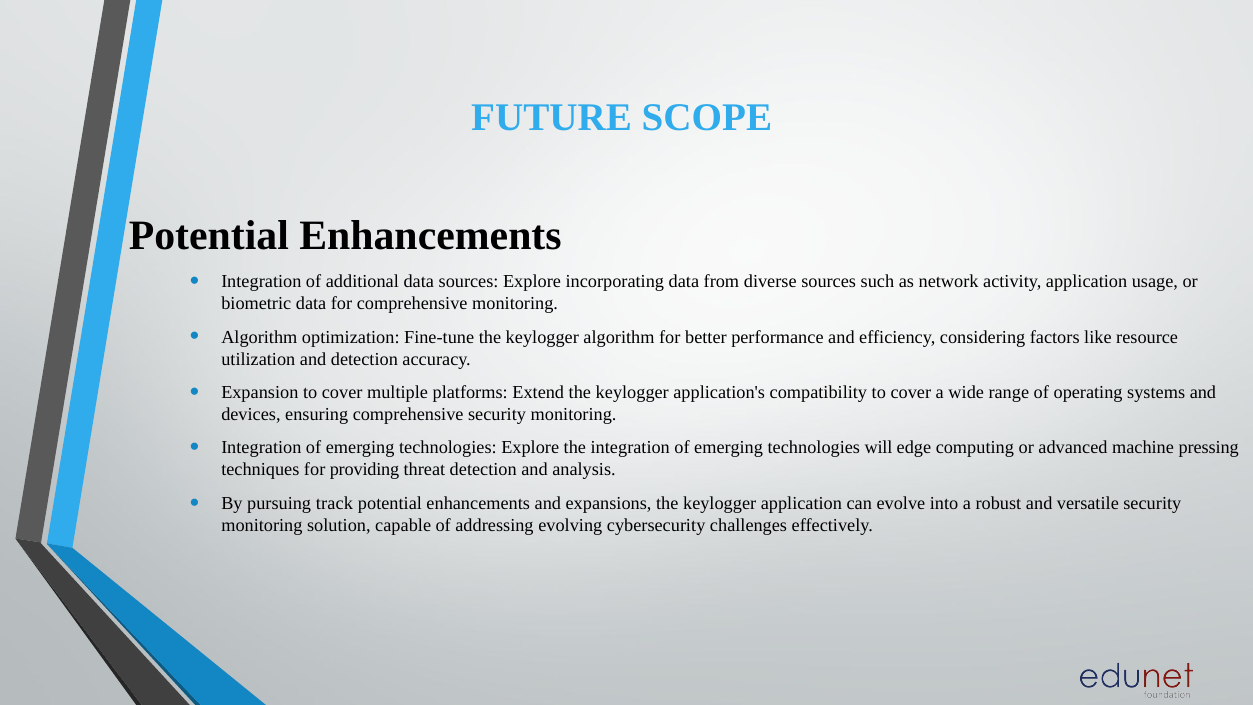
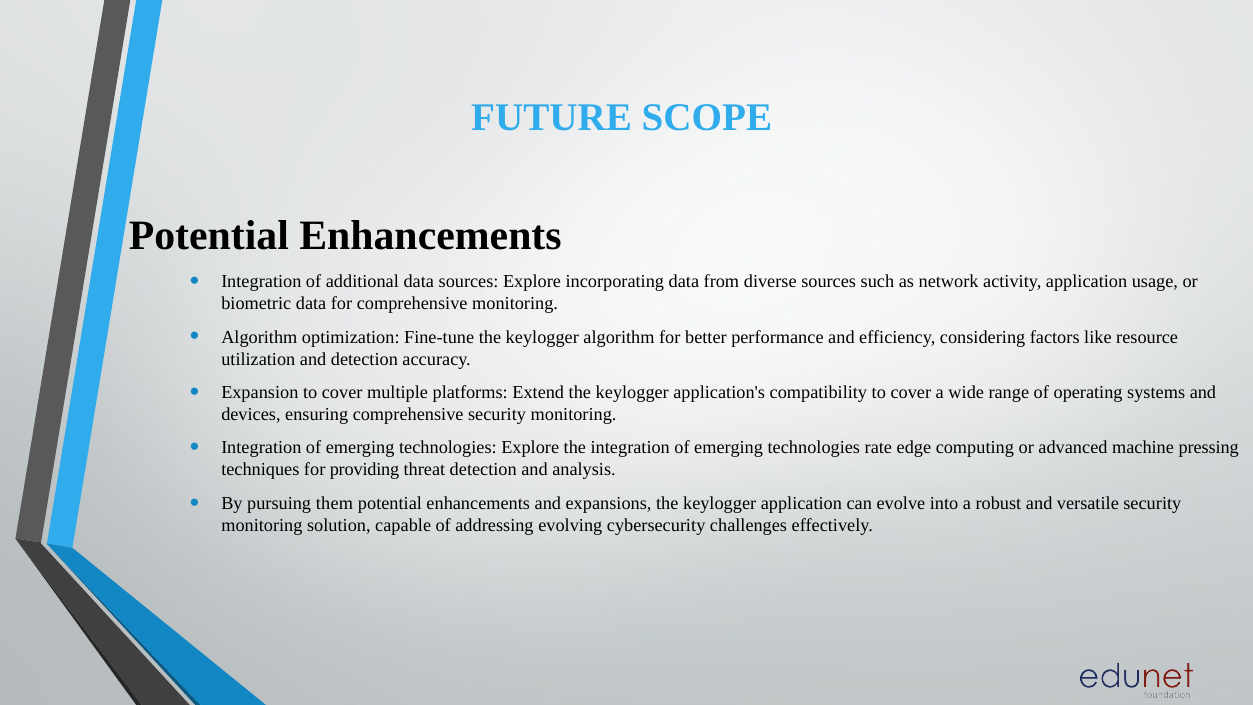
will: will -> rate (878, 448)
track: track -> them (334, 503)
